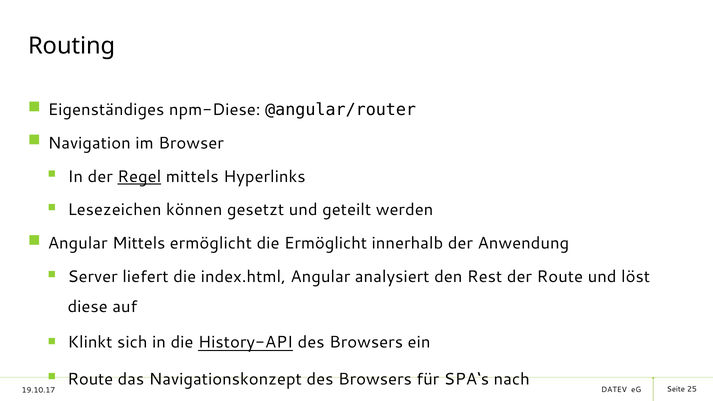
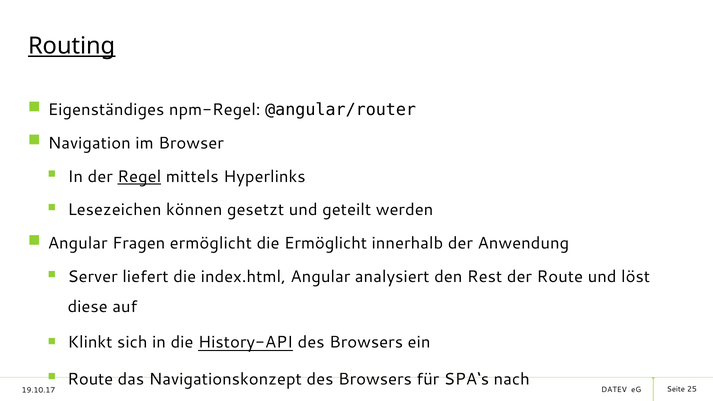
Routing underline: none -> present (72, 46)
npm-Diese: npm-Diese -> npm-Regel (215, 110)
Angular Mittels: Mittels -> Fragen (139, 243)
